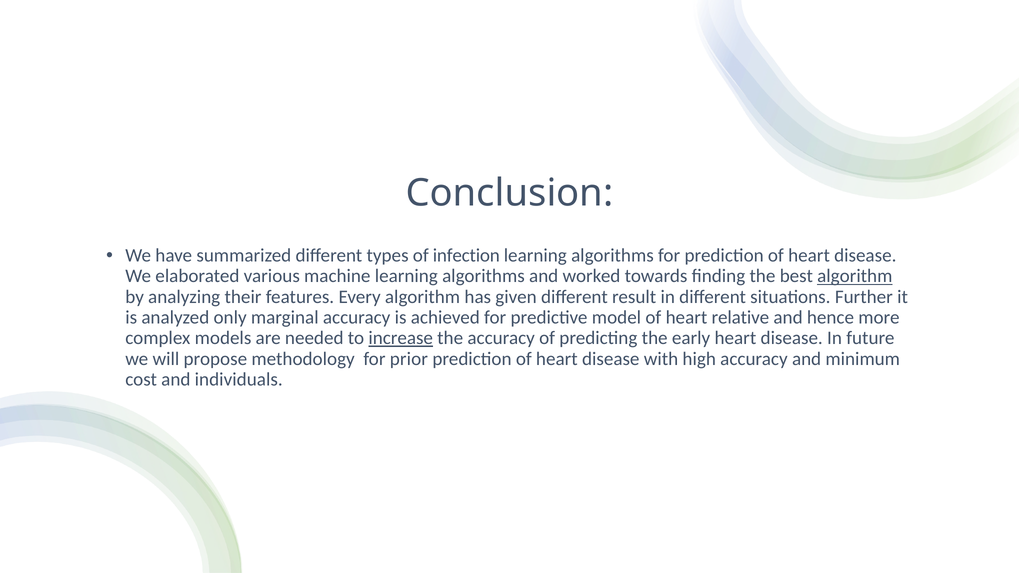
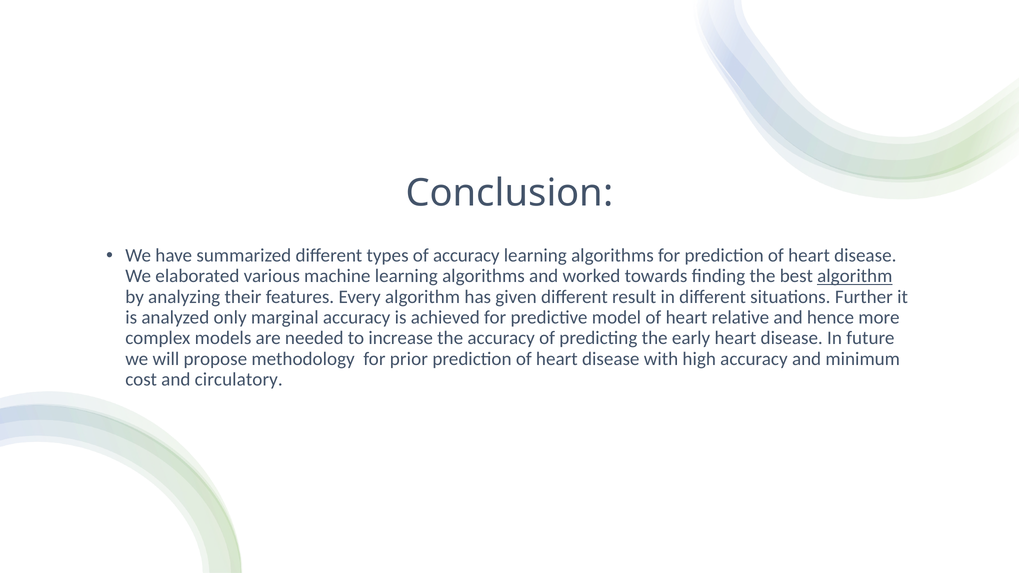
of infection: infection -> accuracy (466, 256)
increase underline: present -> none (401, 338)
individuals: individuals -> circulatory (239, 379)
